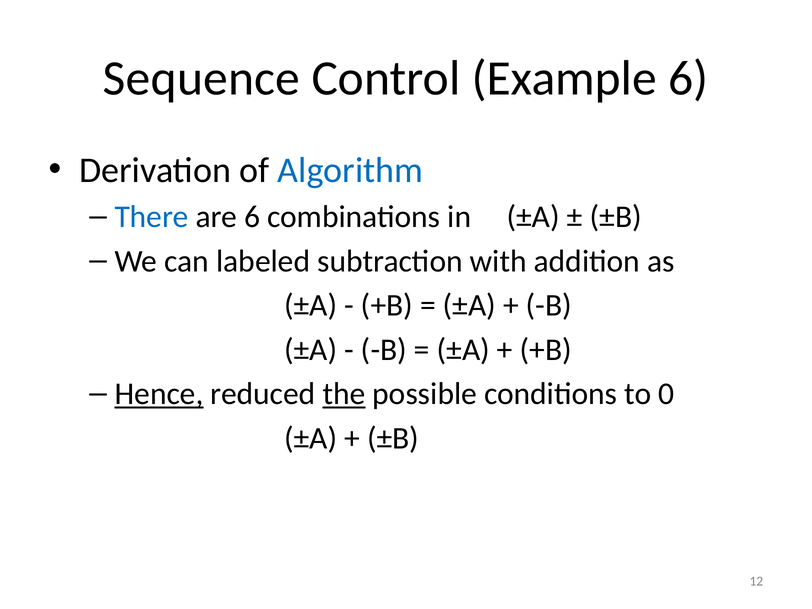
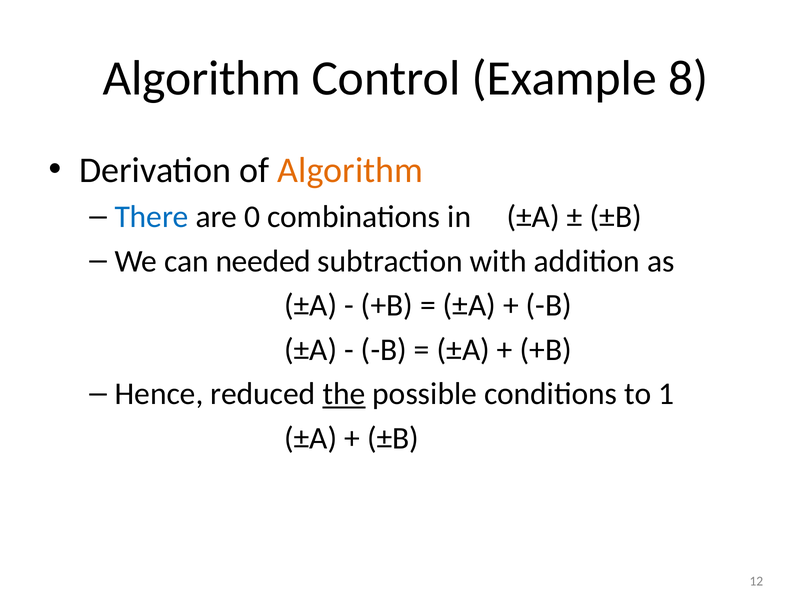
Sequence: Sequence -> Algorithm (202, 79)
Example 6: 6 -> 8 (688, 79)
Algorithm colour: blue -> orange (350, 170)
are 6: 6 -> 0 (252, 217)
labeled: labeled -> needed (263, 261)
Hence underline: present -> none (159, 394)
0: 0 -> 1 (666, 394)
